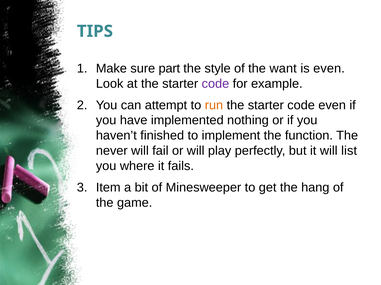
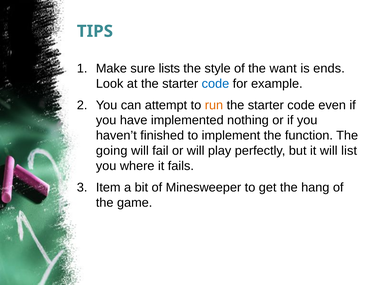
part: part -> lists (169, 69)
is even: even -> ends (329, 69)
code colour: purple -> blue (215, 84)
never: never -> going (112, 151)
